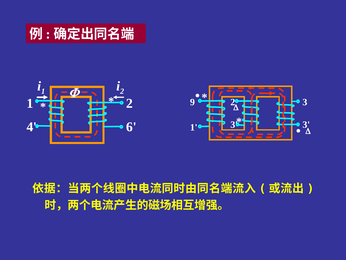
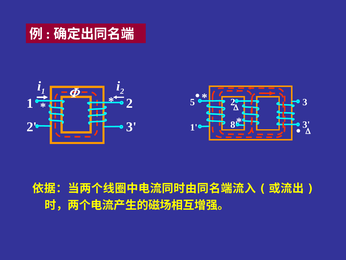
9: 9 -> 5 (192, 102)
3: 3 -> 8 (234, 124)
4: 4 -> 2 (32, 127)
6: 6 -> 3 (131, 127)
